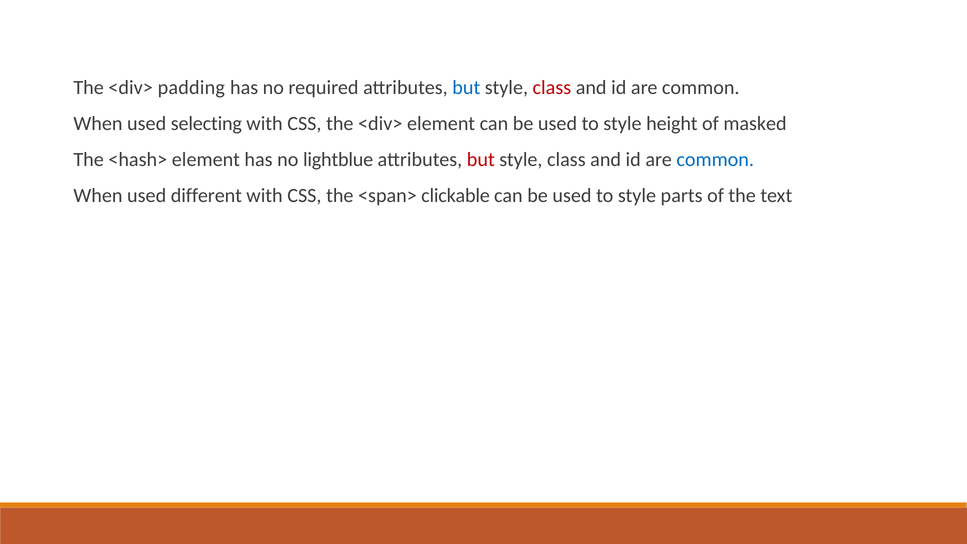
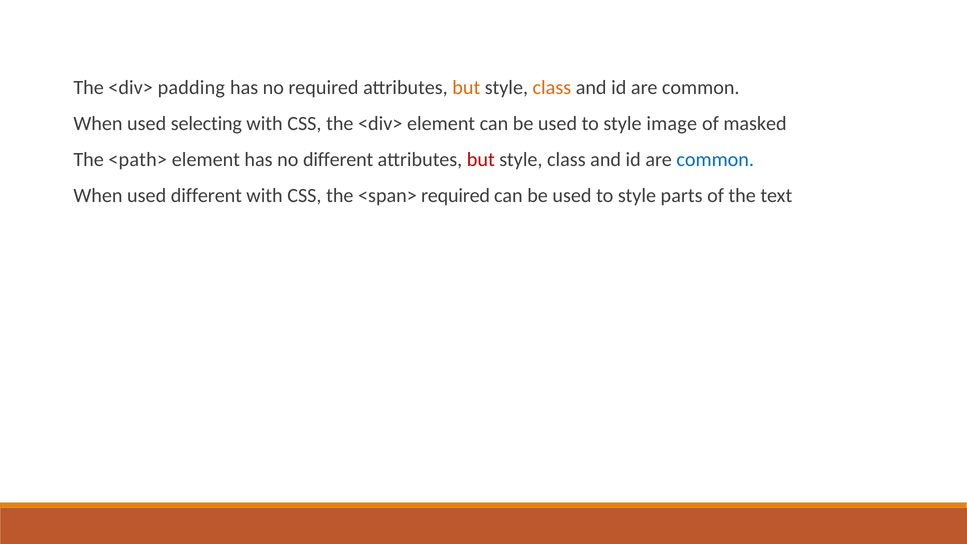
but colour: blue -> orange (466, 88)
class colour: red -> orange (552, 88)
height: height -> image (672, 124)
<hash>: <hash> -> <path> (138, 159)
no lightblue: lightblue -> different (338, 159)
<span> clickable: clickable -> required (456, 195)
